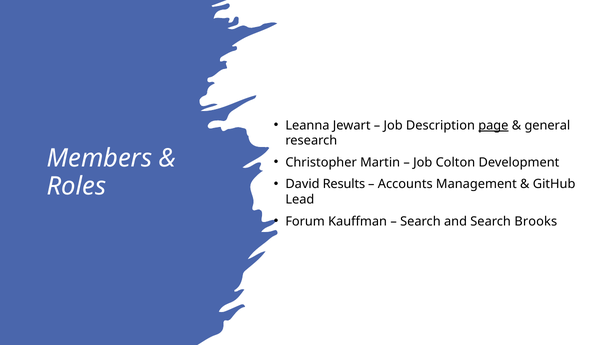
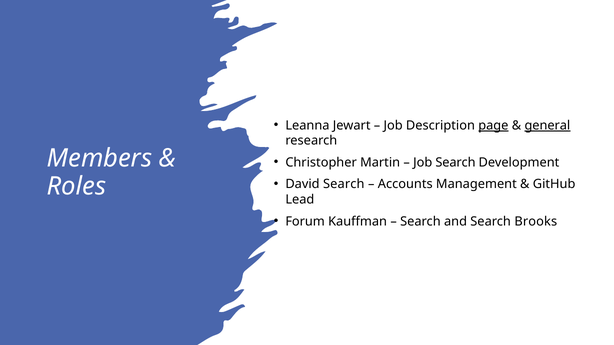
general underline: none -> present (547, 126)
Job Colton: Colton -> Search (455, 163)
David Results: Results -> Search (344, 184)
